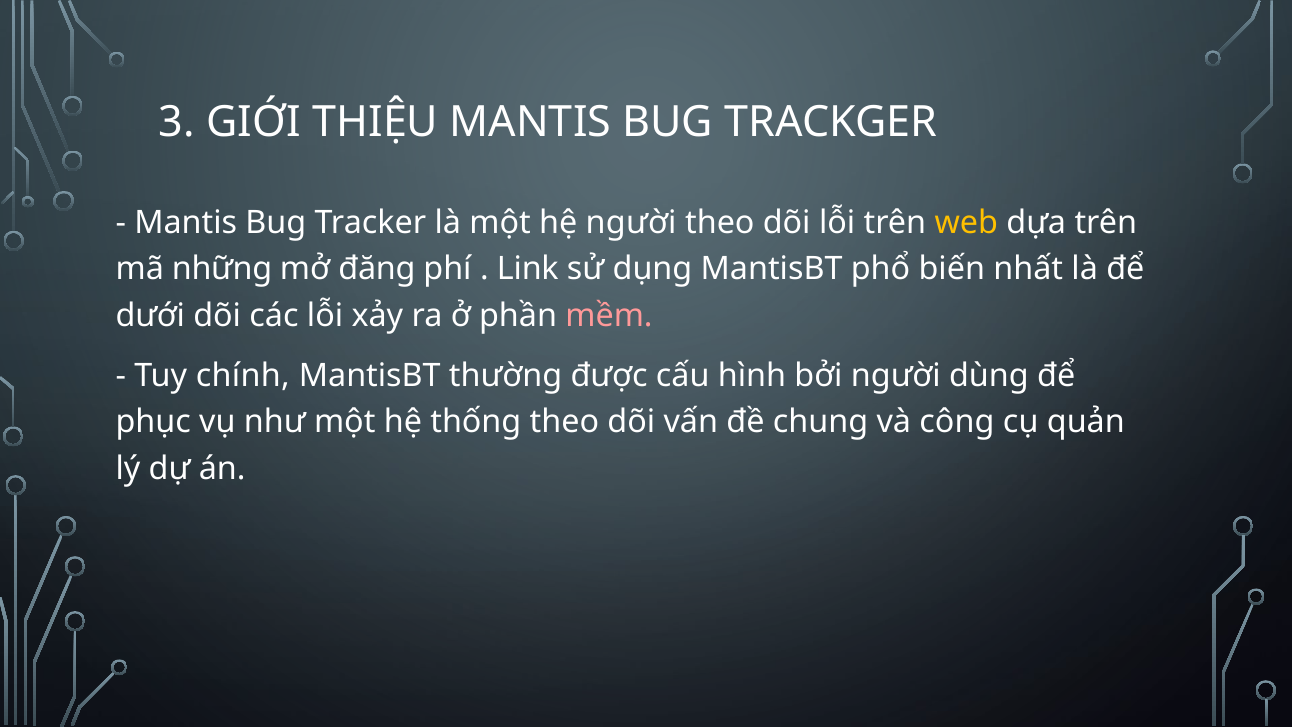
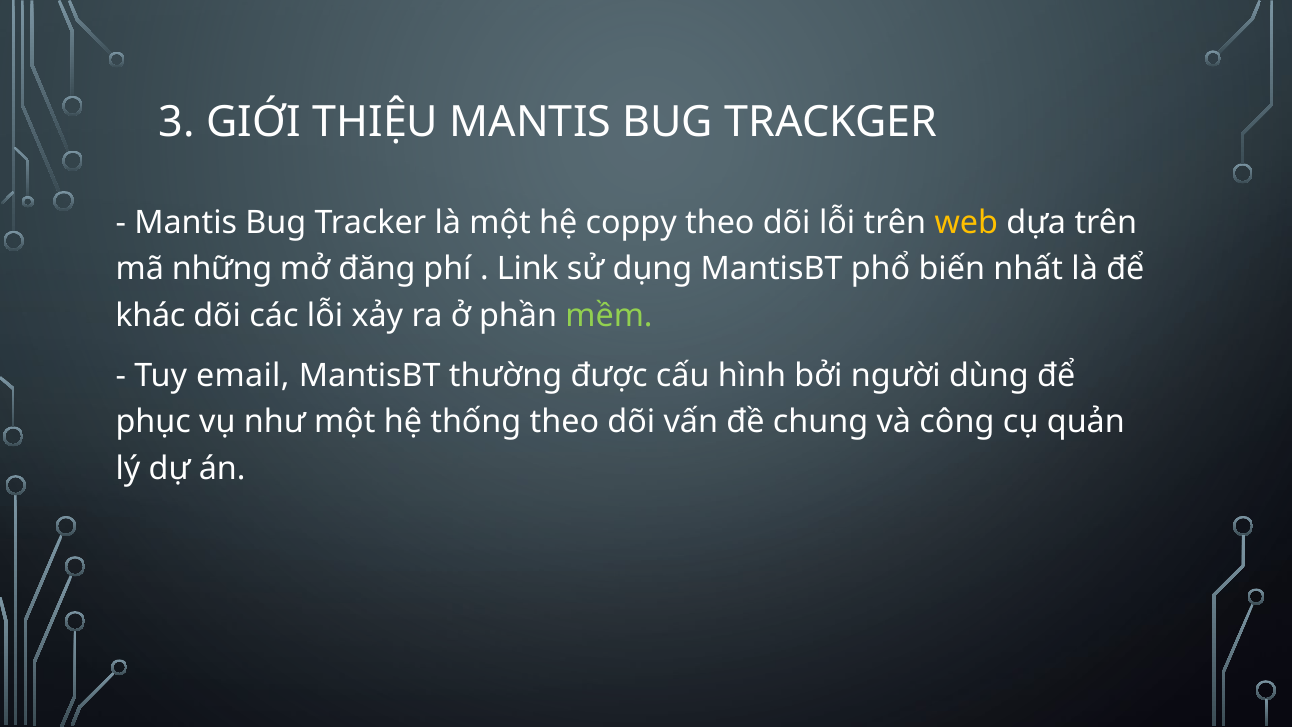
hệ người: người -> coppy (631, 223)
dưới: dưới -> khác (150, 316)
mềm colour: pink -> light green (609, 316)
chính: chính -> email (243, 376)
